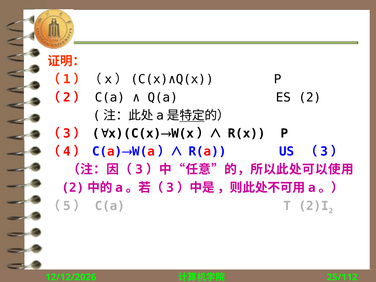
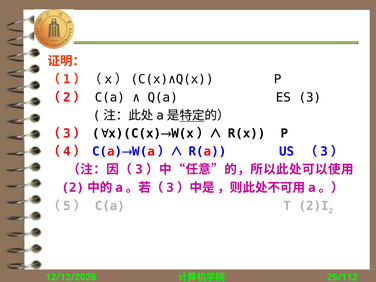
ES 2: 2 -> 3 (310, 97)
